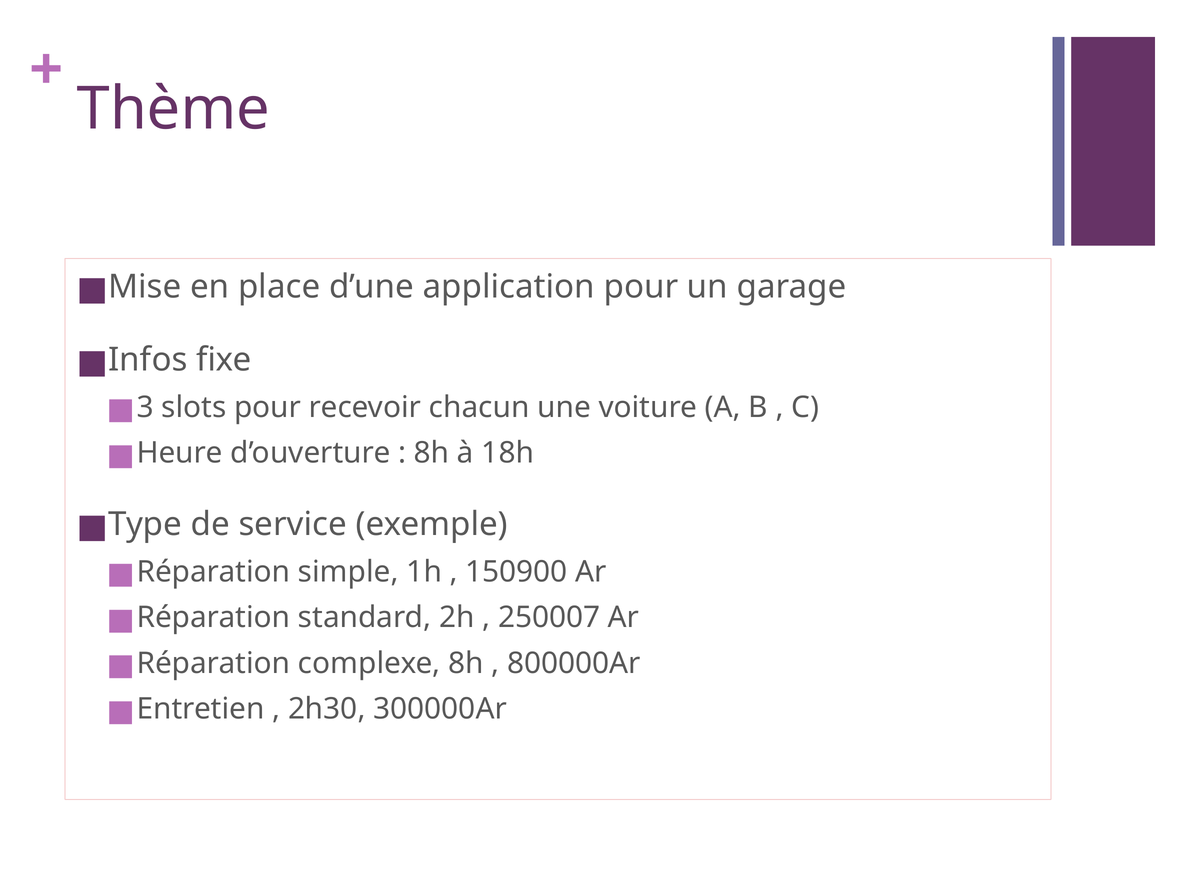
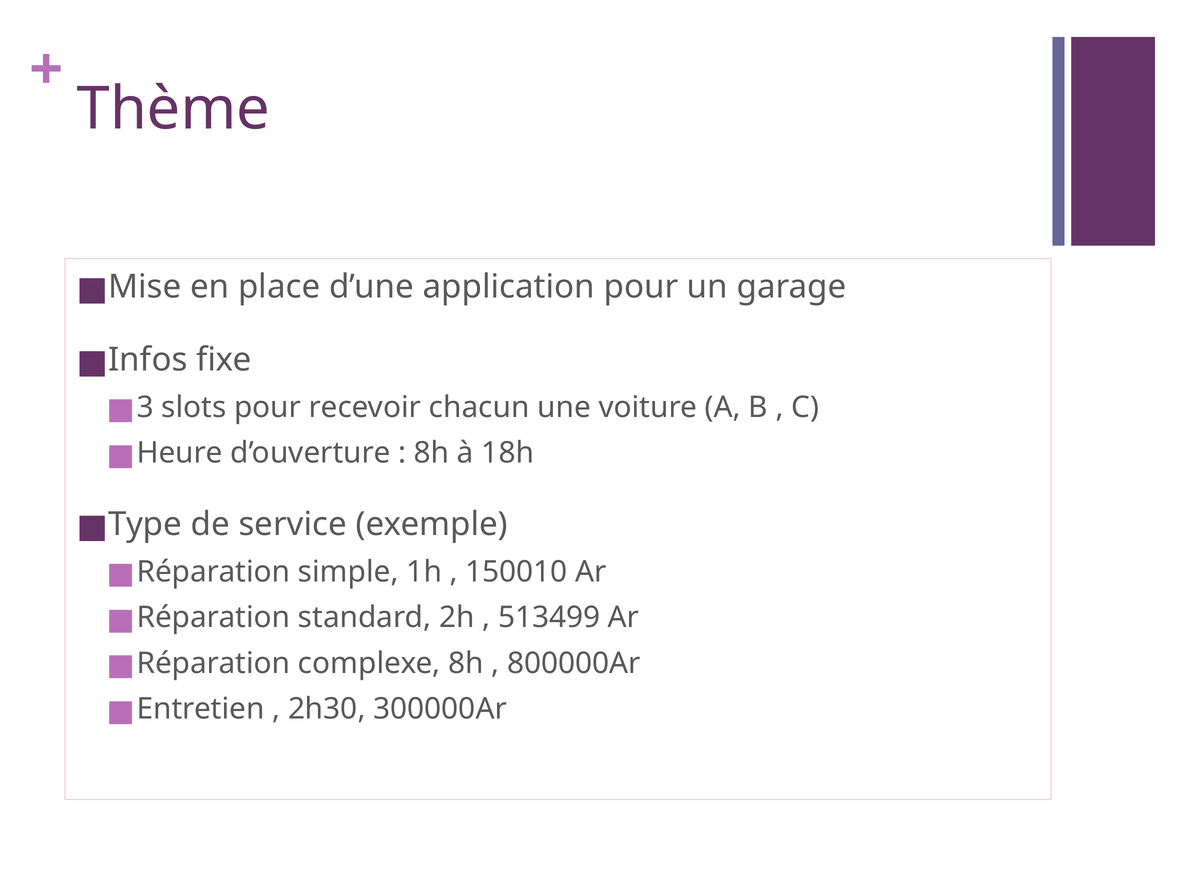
150900: 150900 -> 150010 (516, 572)
250007: 250007 -> 513499 (549, 617)
